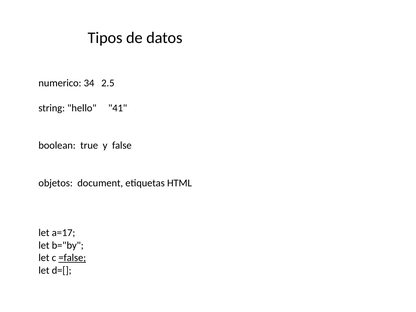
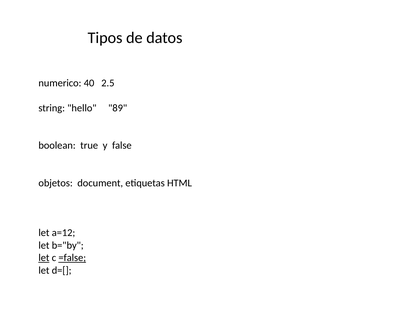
34: 34 -> 40 (89, 83)
41: 41 -> 89 (118, 108)
a=17: a=17 -> a=12 (64, 233)
let underline: none -> present (44, 258)
